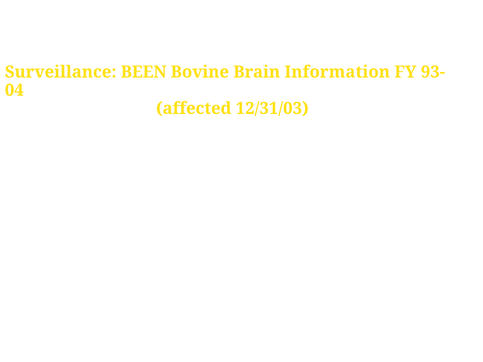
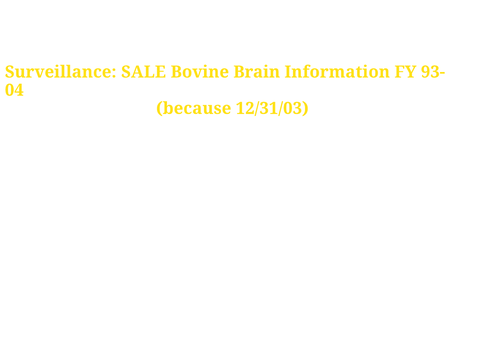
BEEN: BEEN -> SALE (144, 72)
affected: affected -> because (194, 108)
